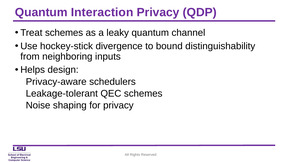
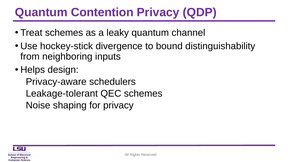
Interaction: Interaction -> Contention (102, 12)
